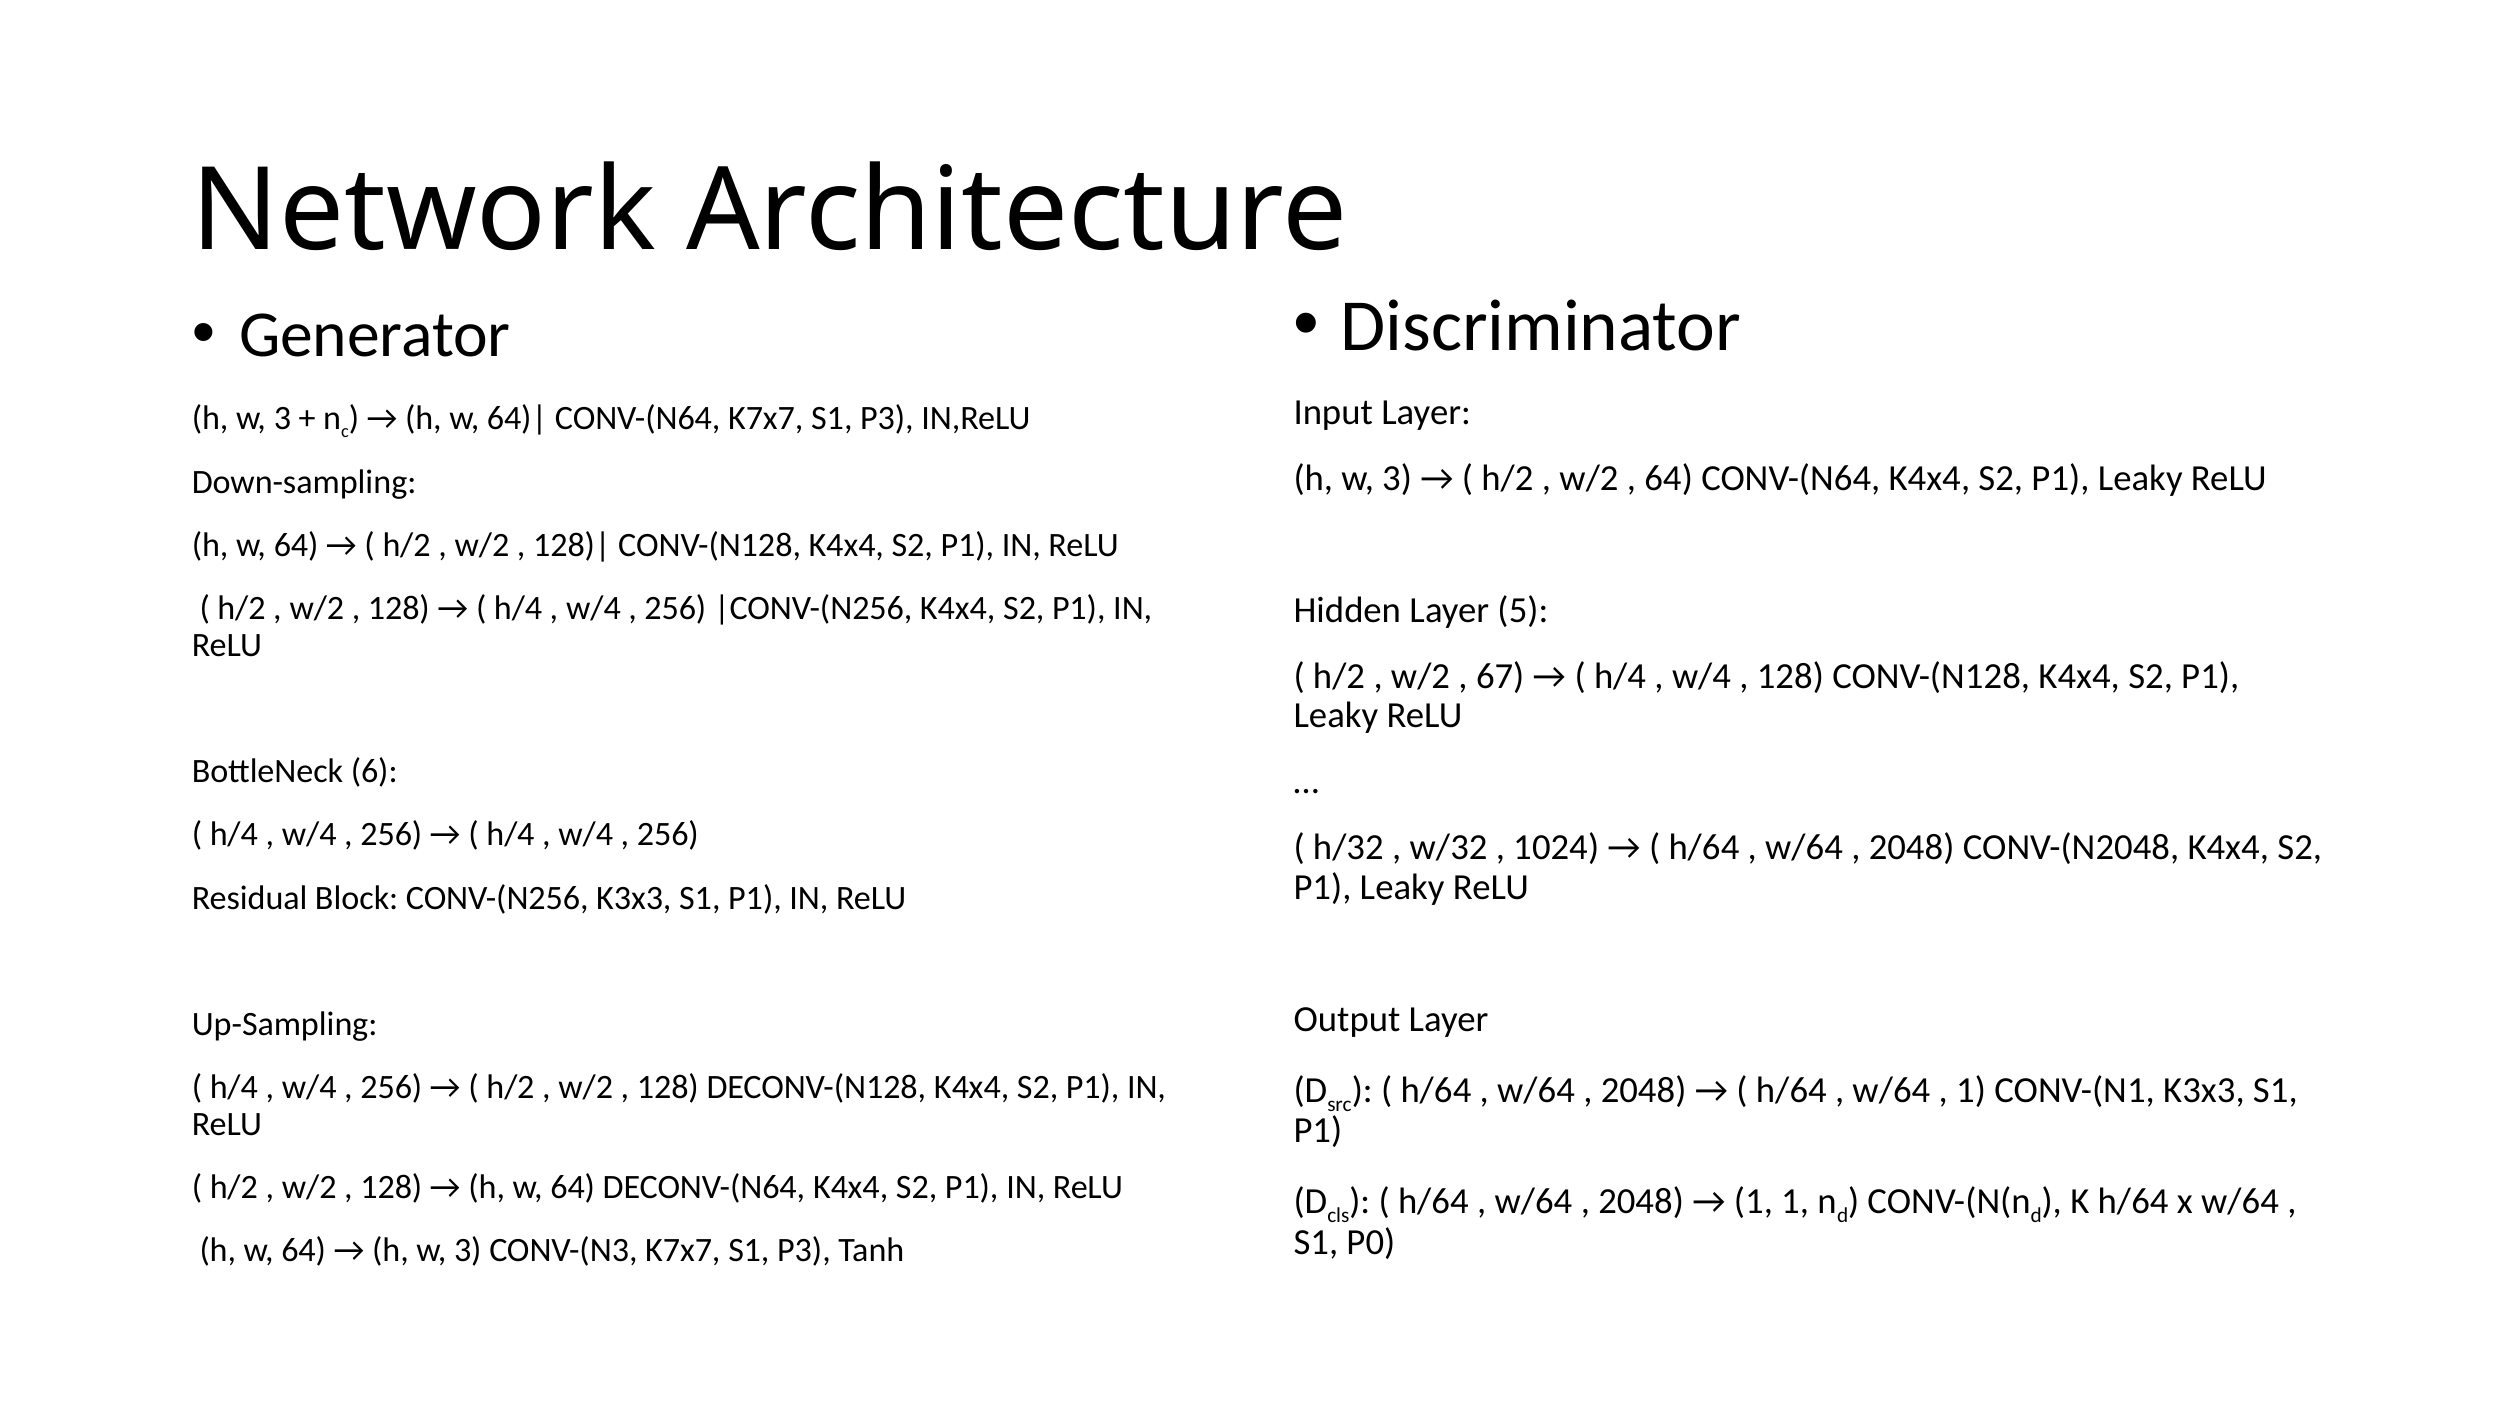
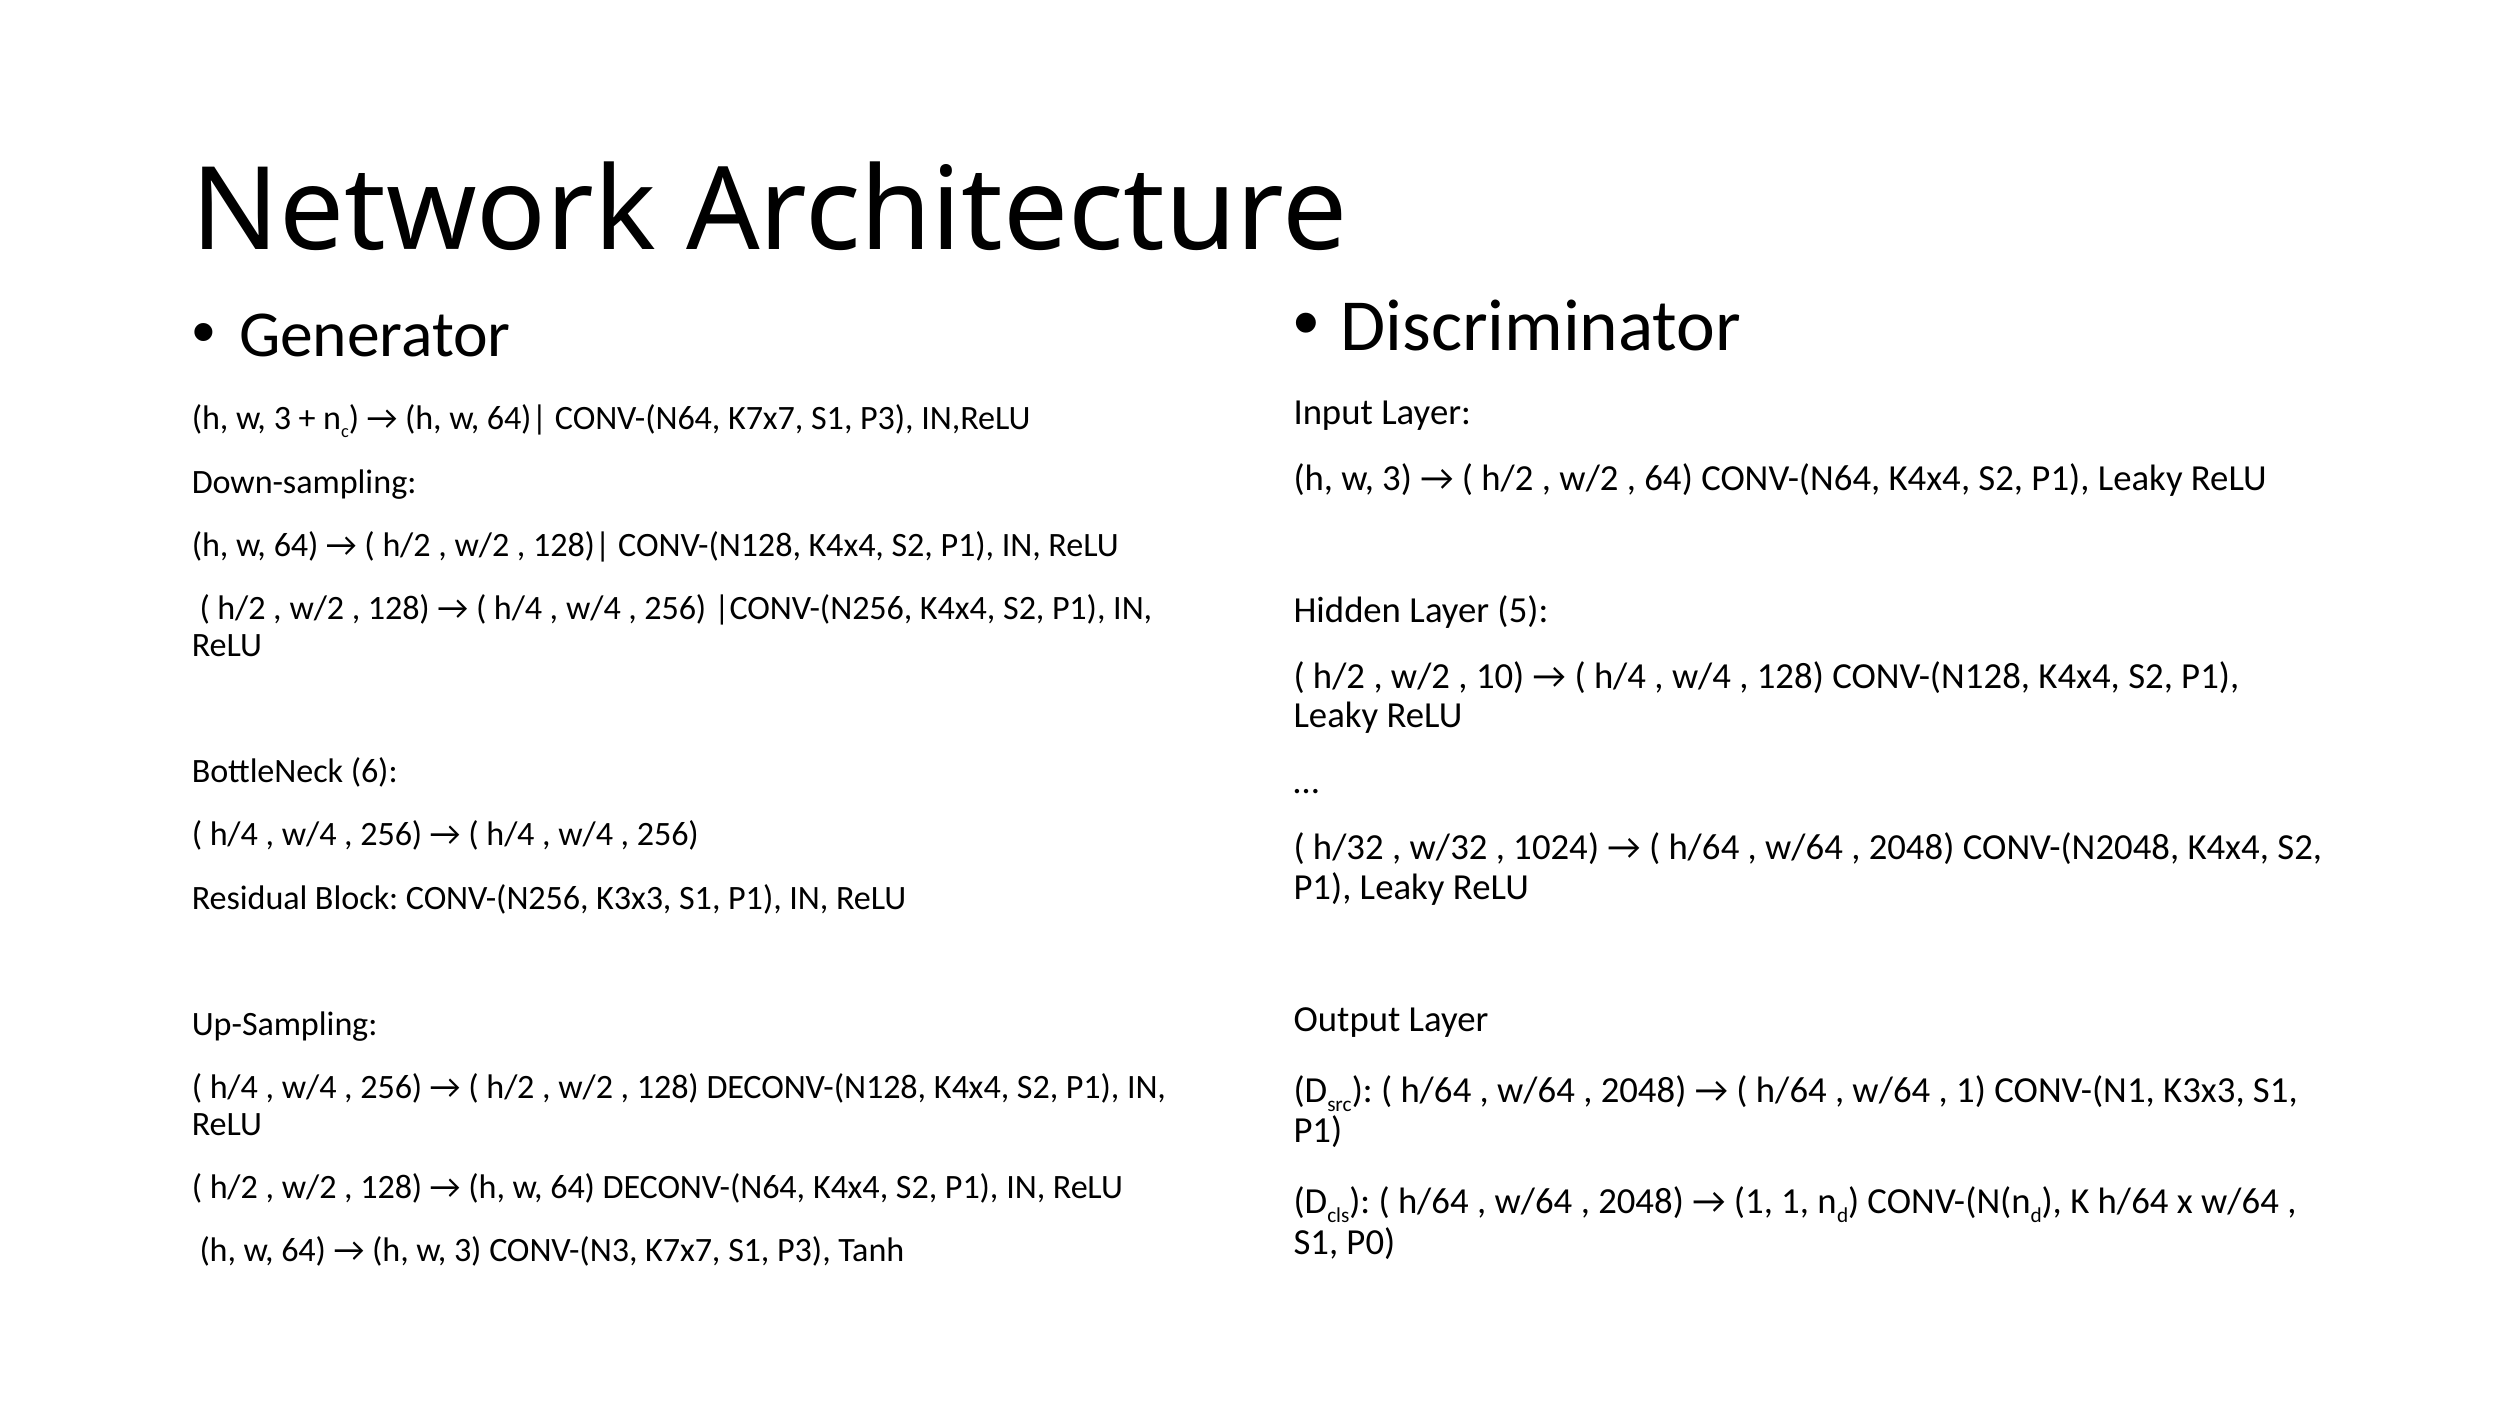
67: 67 -> 10 (1500, 676)
